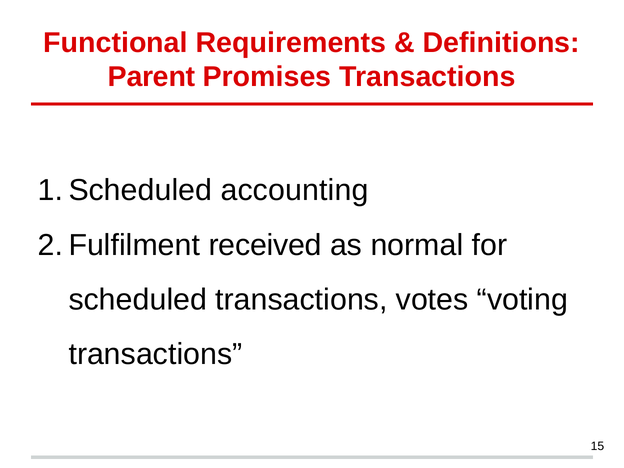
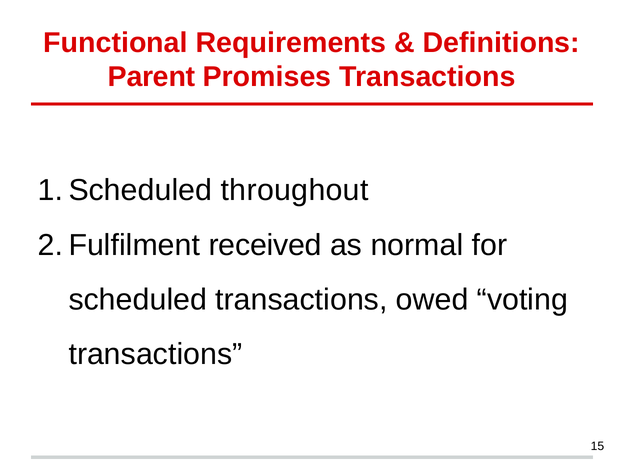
accounting: accounting -> throughout (295, 190)
votes: votes -> owed (432, 300)
